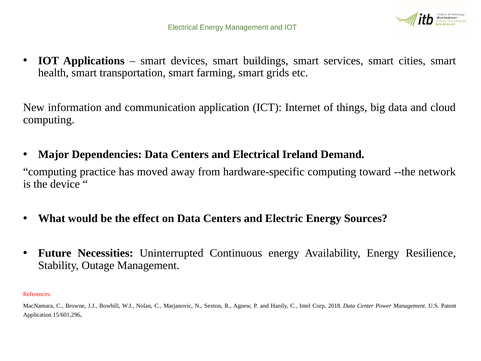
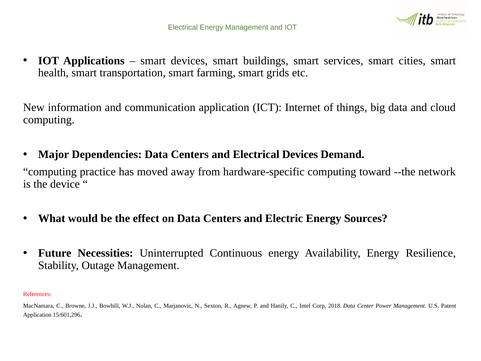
Electrical Ireland: Ireland -> Devices (300, 154)
